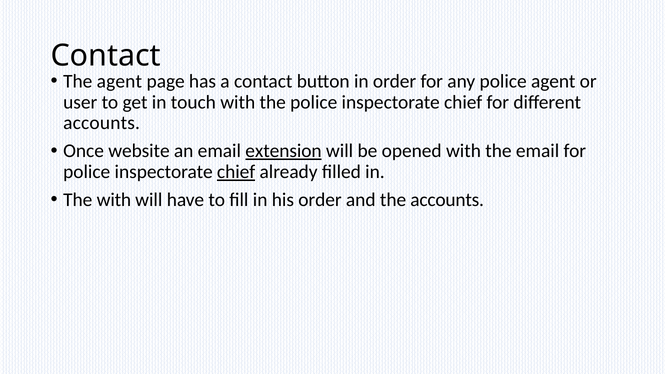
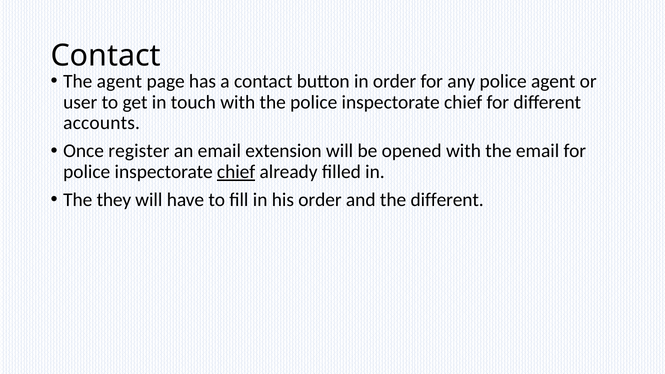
website: website -> register (139, 151)
extension underline: present -> none (284, 151)
The with: with -> they (114, 200)
the accounts: accounts -> different (447, 200)
